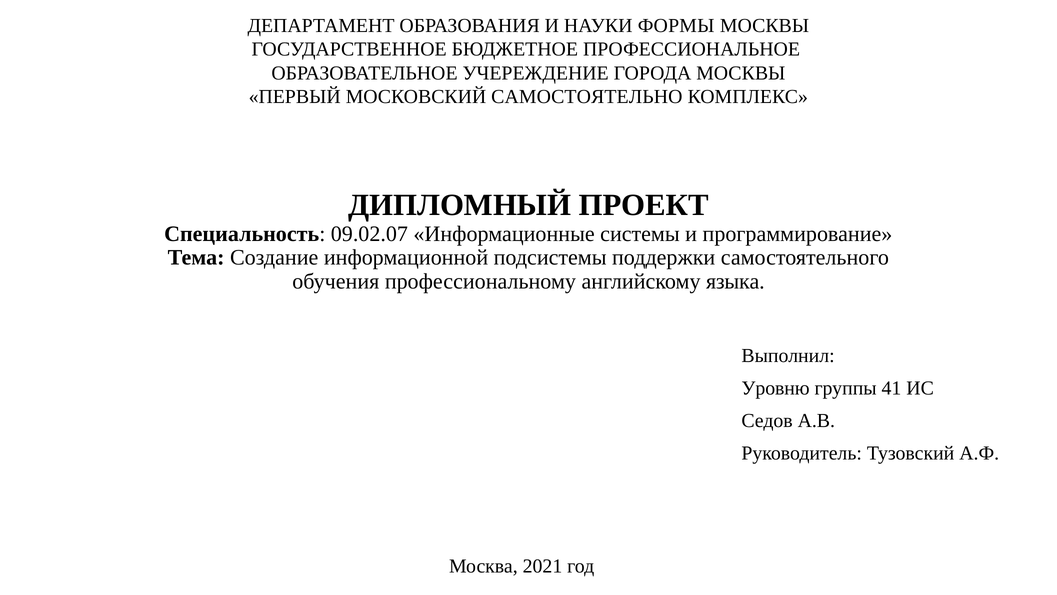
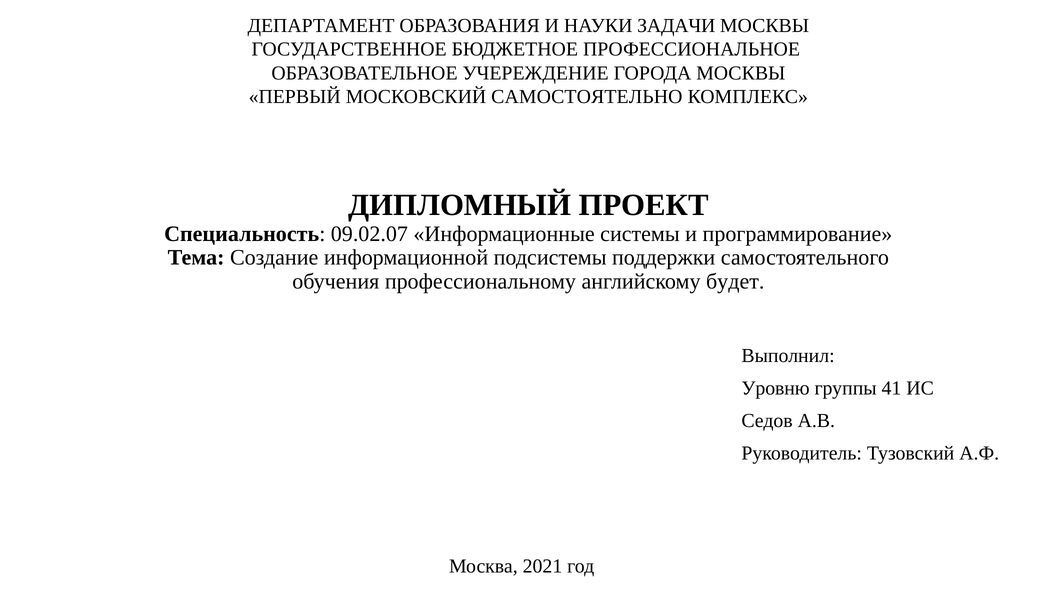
ФОРМЫ: ФОРМЫ -> ЗАДАЧИ (676, 26)
языка: языка -> будет (735, 281)
